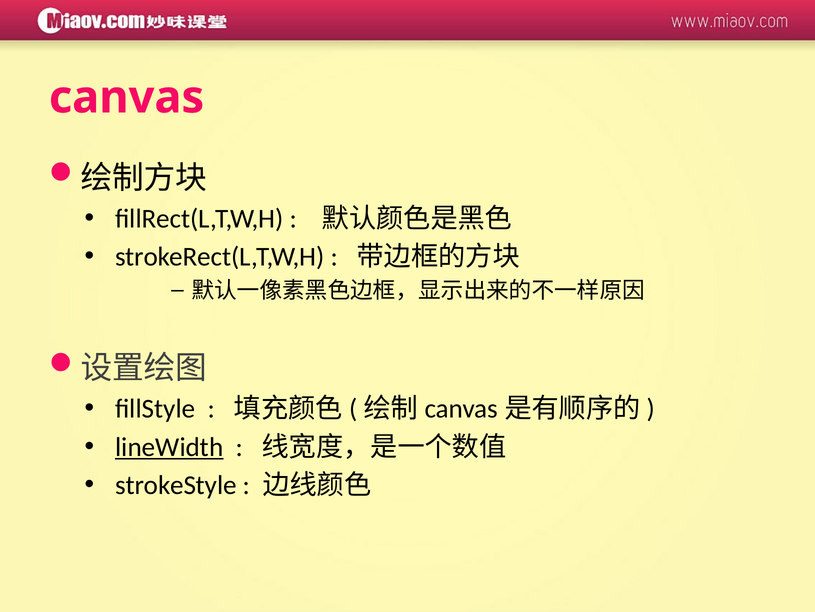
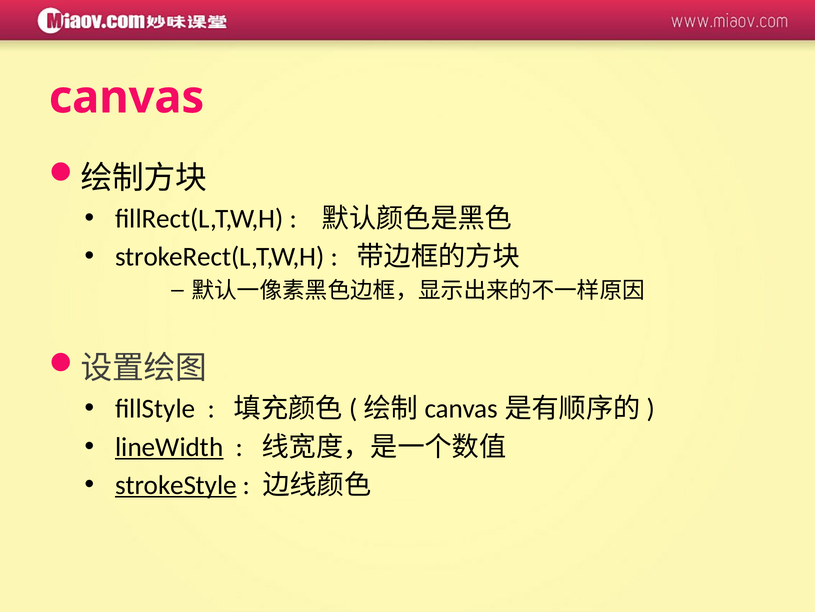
strokeStyle underline: none -> present (176, 485)
